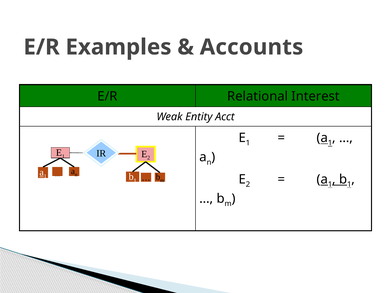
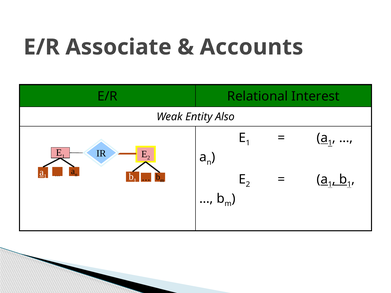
Examples: Examples -> Associate (118, 47)
Acct: Acct -> Also (225, 117)
